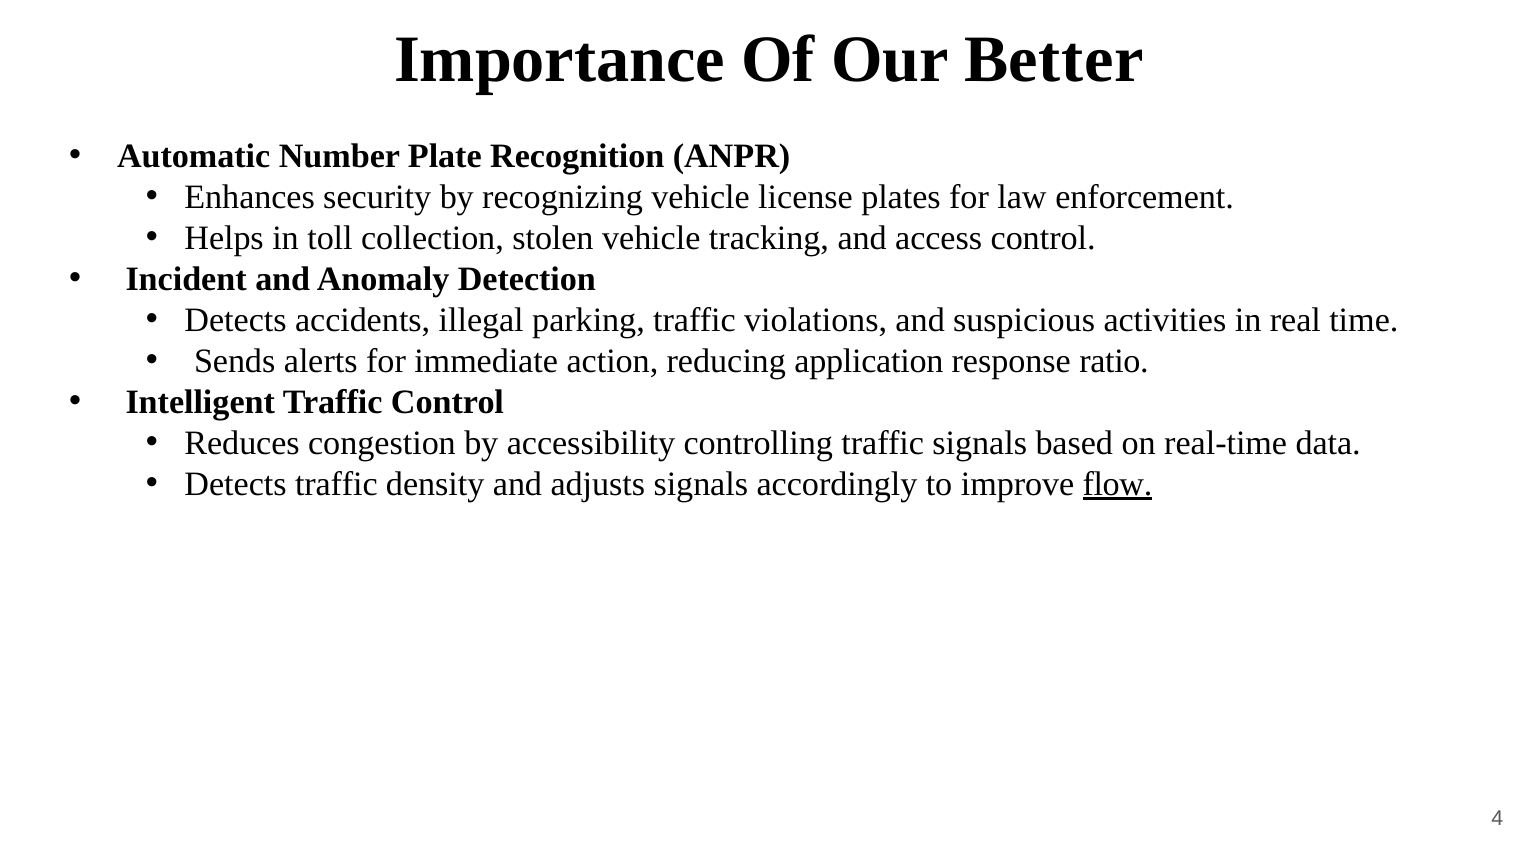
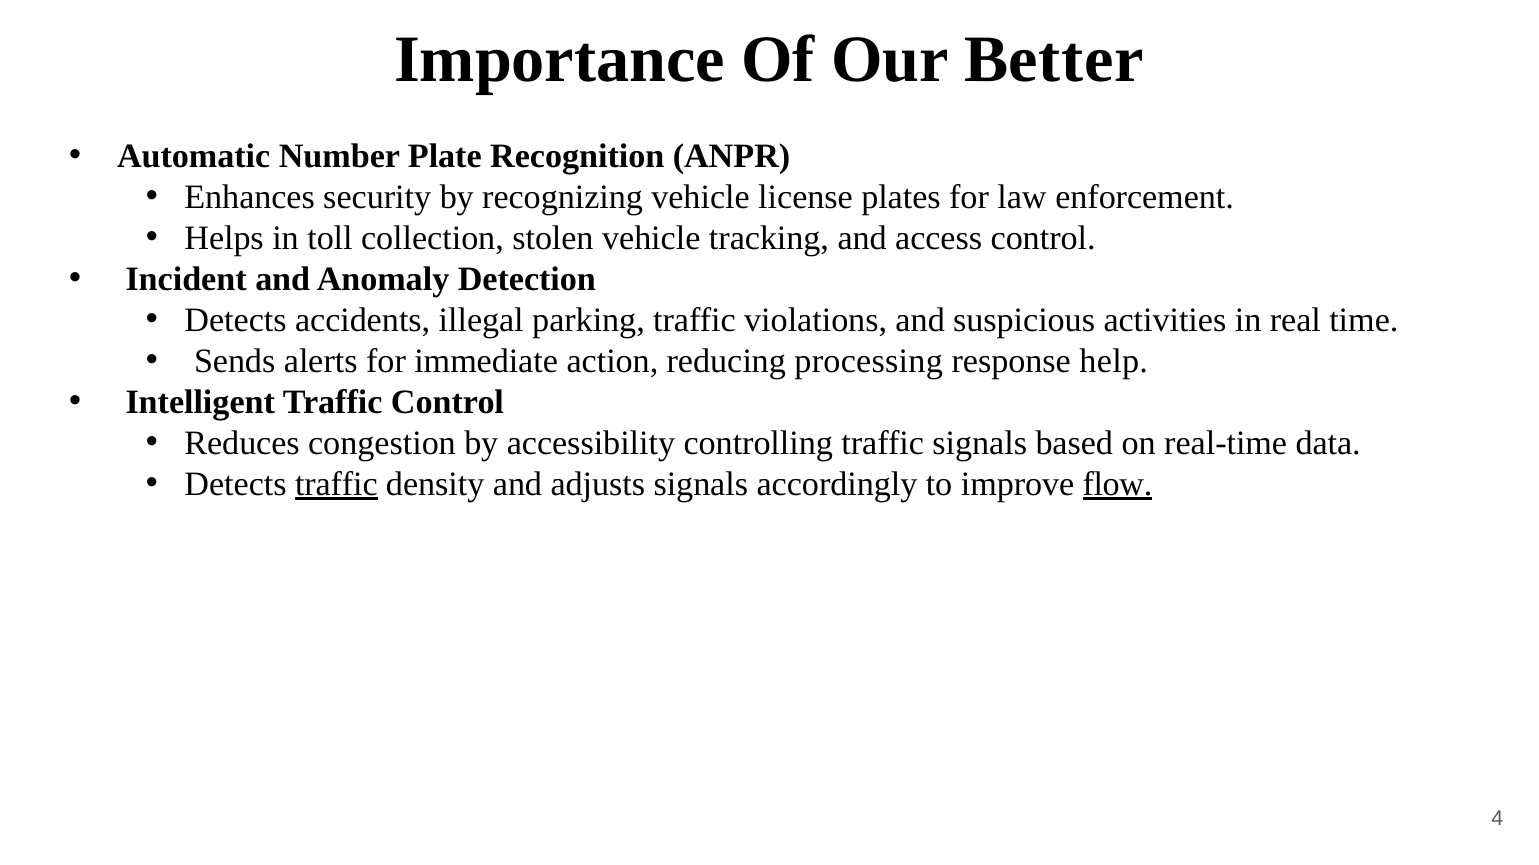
application: application -> processing (869, 361)
ratio: ratio -> help (1114, 361)
traffic underline: none -> present (336, 484)
